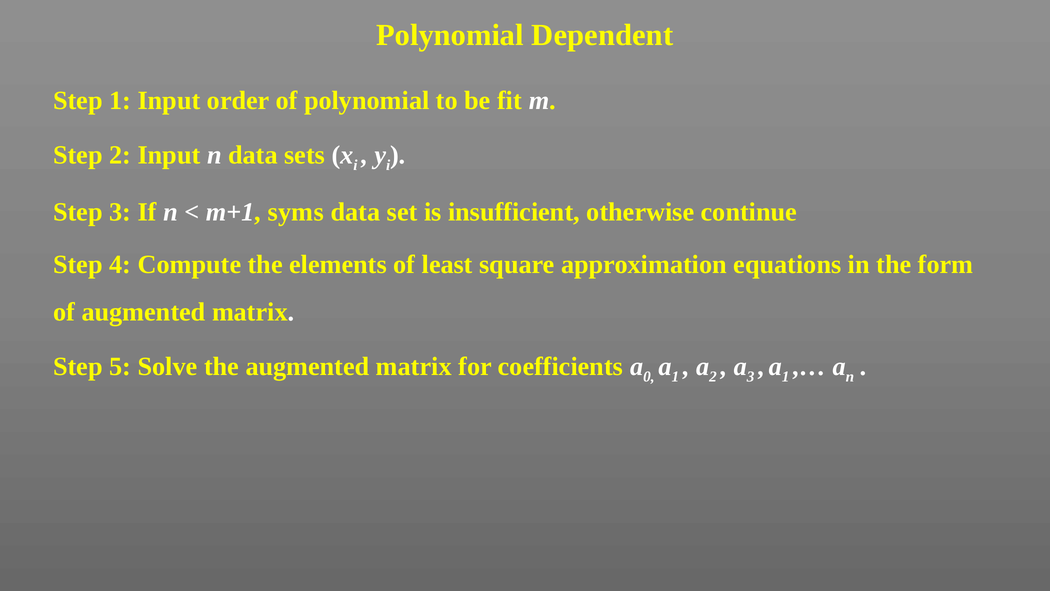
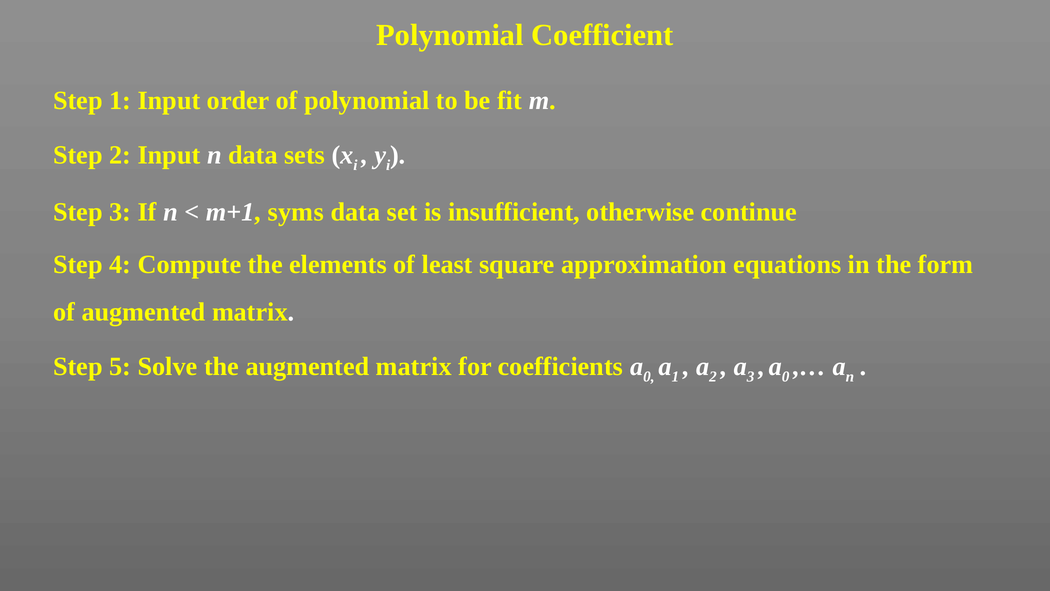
Dependent: Dependent -> Coefficient (602, 35)
1: 1 -> 0 (786, 377)
